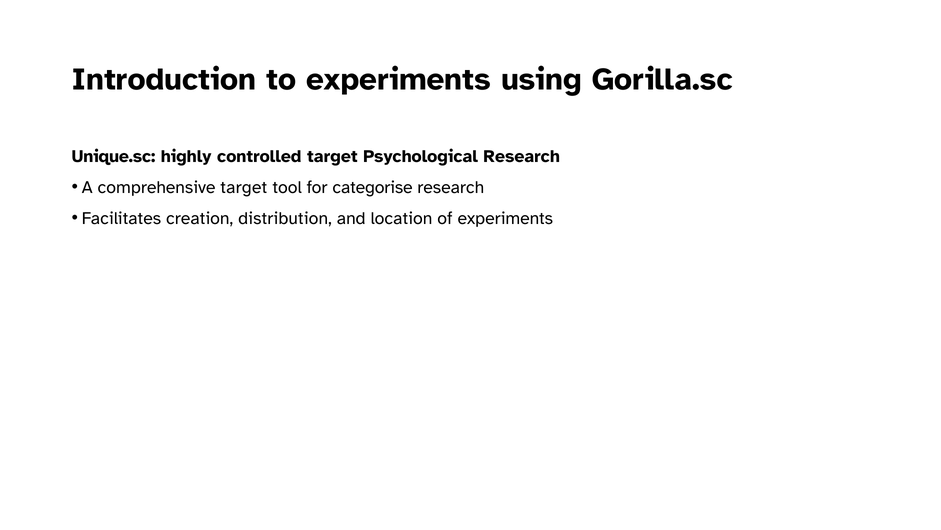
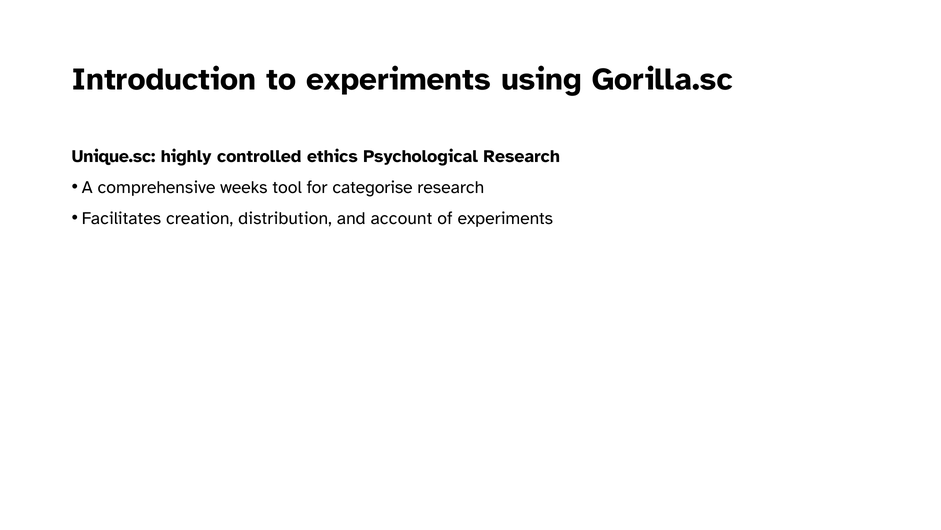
controlled target: target -> ethics (332, 156)
comprehensive target: target -> weeks (244, 187)
location: location -> account (401, 218)
